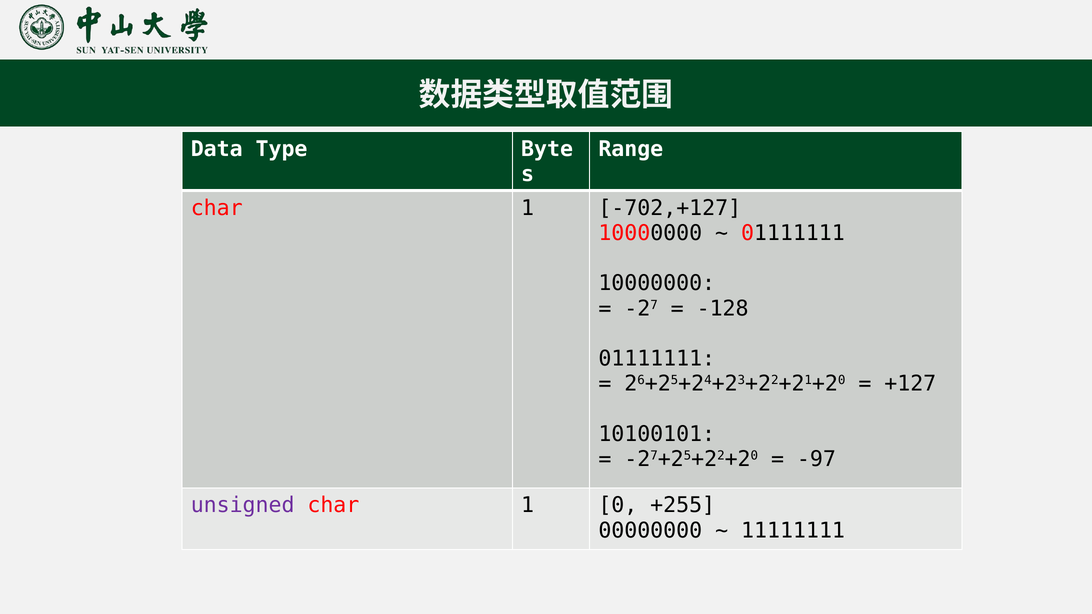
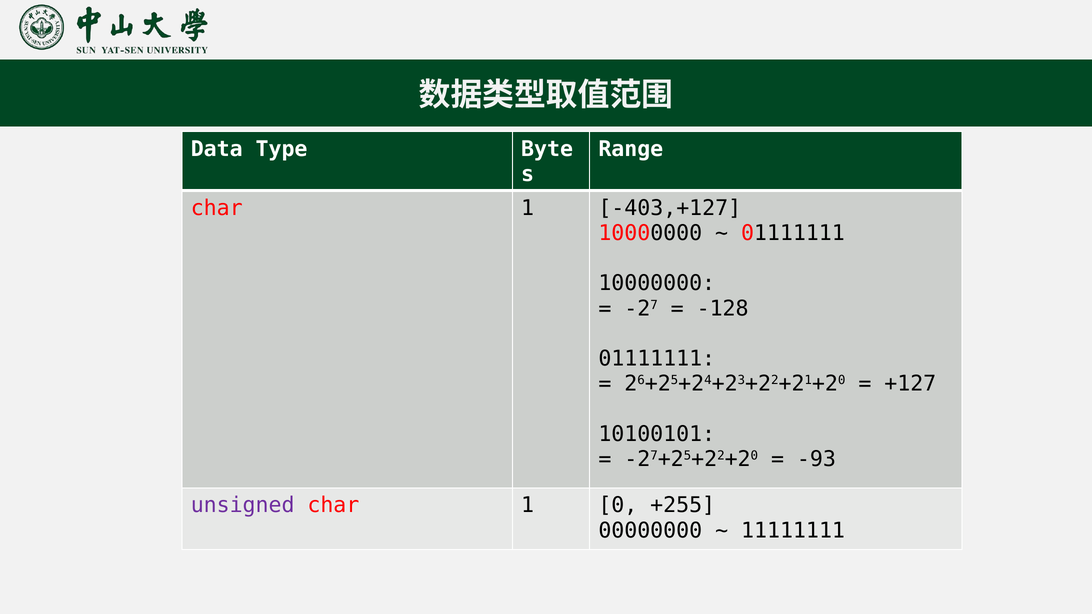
-702,+127: -702,+127 -> -403,+127 (670, 208)
-97: -97 -> -93 (816, 459)
